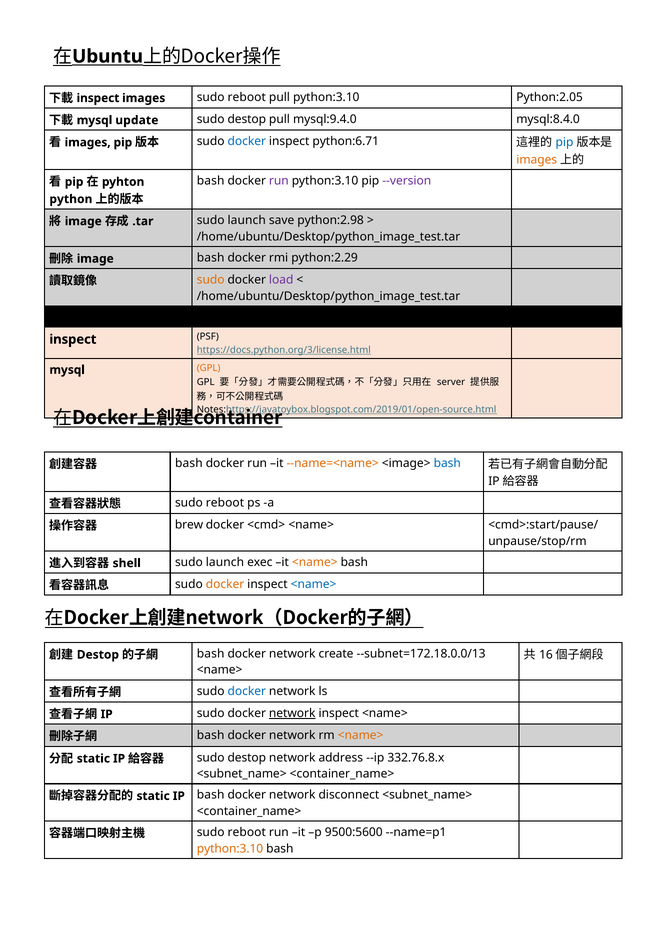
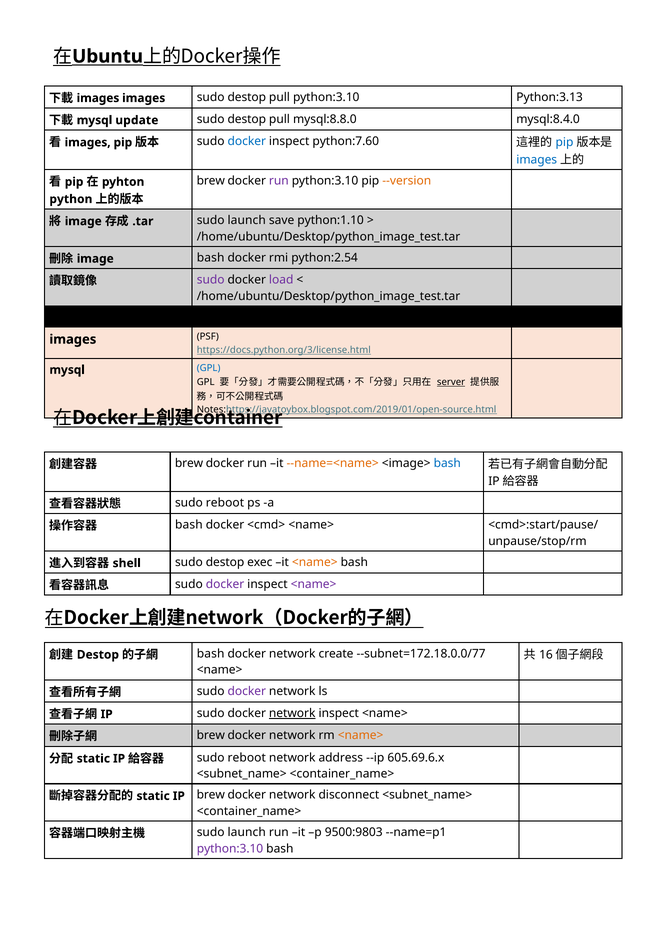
inspect: inspect -> images (98, 98)
images sudo reboot: reboot -> destop (247, 97)
Python:2.05: Python:2.05 -> Python:3.13 (550, 97)
mysql:9.4.0: mysql:9.4.0 -> mysql:8.8.0 (325, 119)
python:6.71: python:6.71 -> python:7.60 (346, 141)
images colour: orange -> blue (537, 160)
bash: bash -> brew (211, 181)
--version colour: purple -> orange (407, 181)
python:2.98: python:2.98 -> python:1.10 (331, 220)
python:2.29: python:2.29 -> python:2.54 (325, 258)
sudo colour: orange -> purple (211, 280)
inspect: inspect -> images (73, 339)
GPL colour: orange -> blue (209, 368)
server underline: none -> present (451, 382)
bash: bash -> brew (189, 463)
brew: brew -> bash (189, 525)
launch: launch -> destop (225, 562)
docker colour: orange -> purple (225, 584)
<name> colour: blue -> purple (314, 584)
--subnet=172.18.0.0/13: --subnet=172.18.0.0/13 -> --subnet=172.18.0.0/77 (421, 654)
docker colour: blue -> purple (247, 691)
bash: bash -> brew (211, 735)
destop: destop -> reboot (247, 758)
332.76.8.x: 332.76.8.x -> 605.69.6.x (416, 758)
IP bash: bash -> brew (211, 795)
reboot: reboot -> launch (247, 832)
9500:5600: 9500:5600 -> 9500:9803 (354, 832)
python:3.10 colour: orange -> purple (230, 849)
